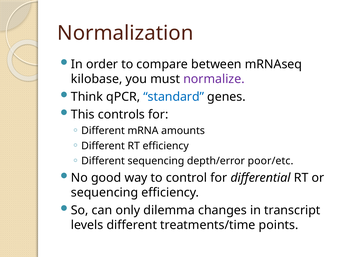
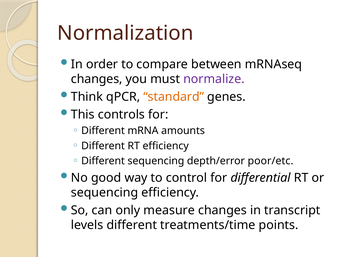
kilobase: kilobase -> changes (97, 79)
standard colour: blue -> orange (174, 97)
dilemma: dilemma -> measure (169, 210)
